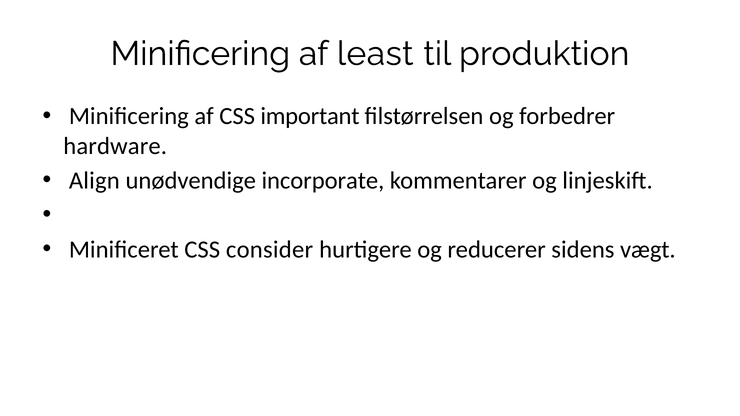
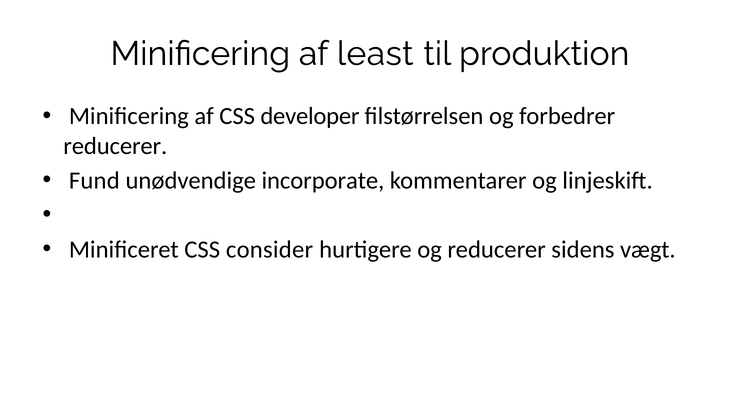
important: important -> developer (310, 116)
hardware: hardware -> reducerer (115, 146)
Align: Align -> Fund (94, 181)
